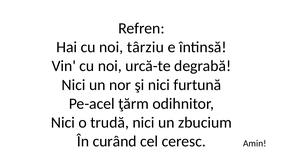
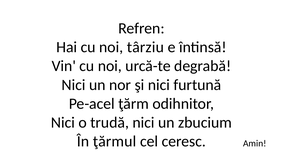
curând: curând -> ţărmul (115, 142)
